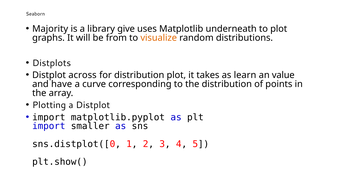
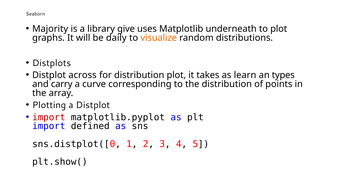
from: from -> daily (116, 38)
value: value -> types (283, 75)
have: have -> carry (62, 84)
import colour: black -> red (49, 117)
smaller: smaller -> defined (90, 126)
